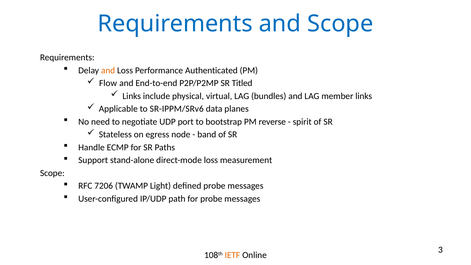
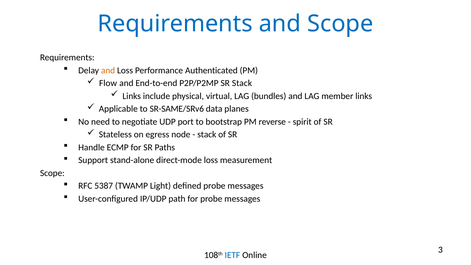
SR Titled: Titled -> Stack (242, 83)
SR-IPPM/SRv6: SR-IPPM/SRv6 -> SR-SAME/SRv6 (177, 109)
band: band -> stack (207, 135)
7206: 7206 -> 5387 (104, 186)
IETF colour: orange -> blue (232, 255)
